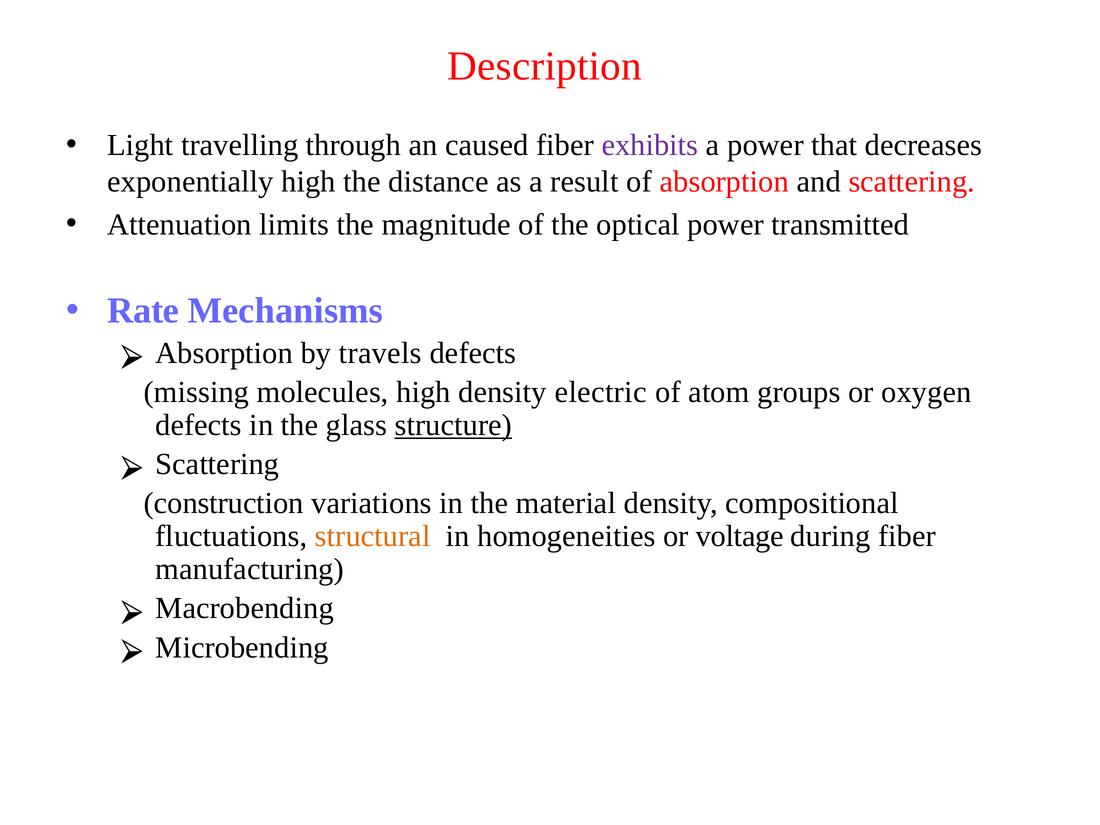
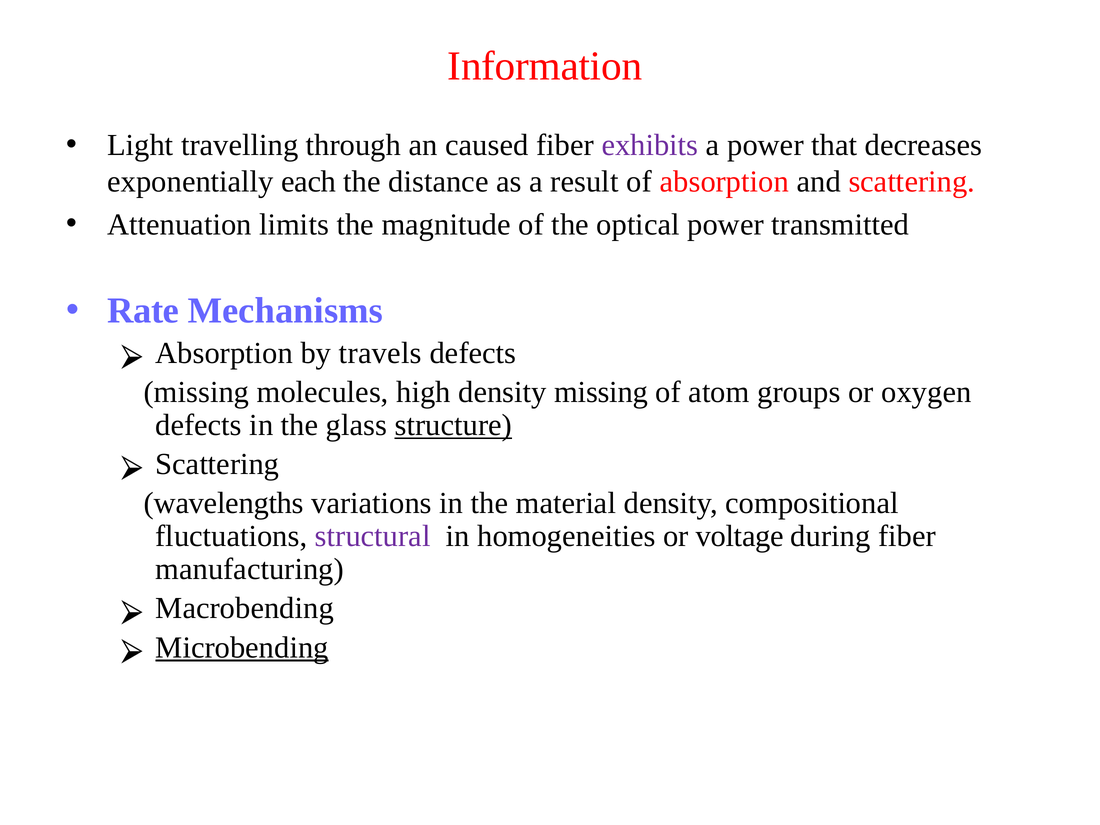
Description: Description -> Information (545, 66)
exponentially high: high -> each (309, 182)
density electric: electric -> missing (601, 392)
construction: construction -> wavelengths (224, 503)
structural colour: orange -> purple (373, 536)
Microbending underline: none -> present (242, 647)
